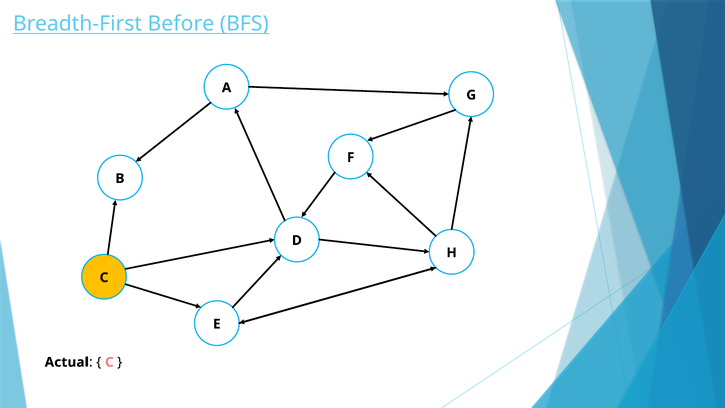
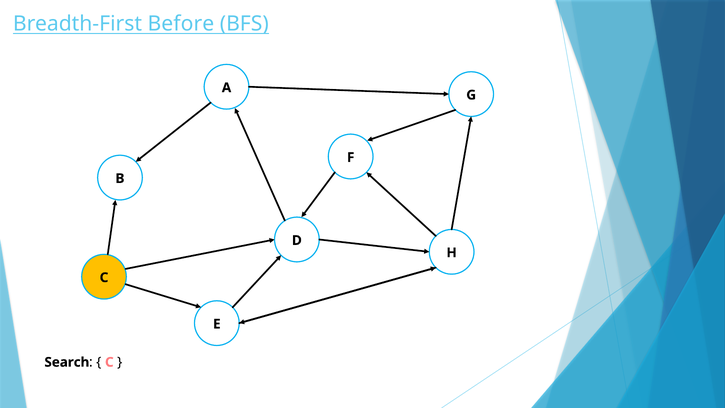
Actual: Actual -> Search (67, 362)
